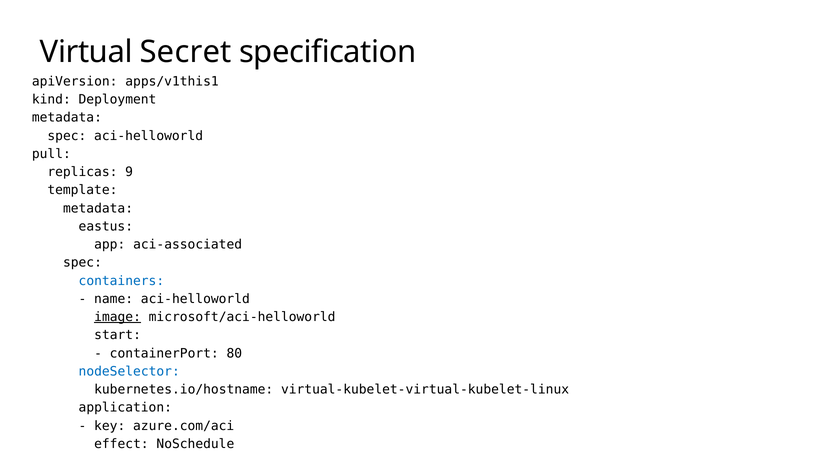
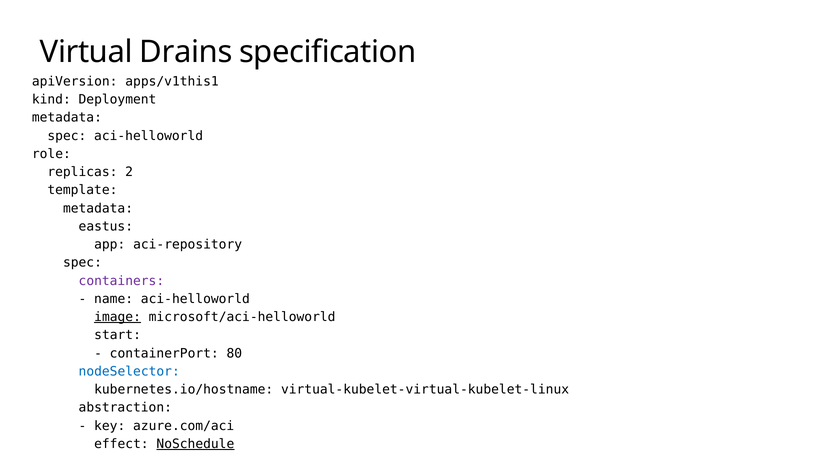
Secret: Secret -> Drains (186, 52)
pull: pull -> role (51, 154)
9: 9 -> 2 (129, 172)
aci-associated: aci-associated -> aci-repository (188, 244)
containers colour: blue -> purple (121, 281)
application: application -> abstraction (125, 407)
NoSchedule underline: none -> present (195, 444)
